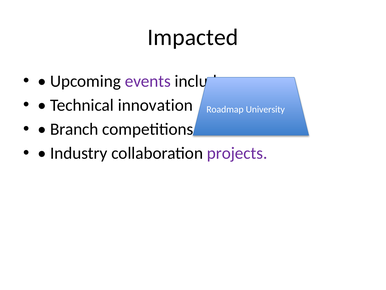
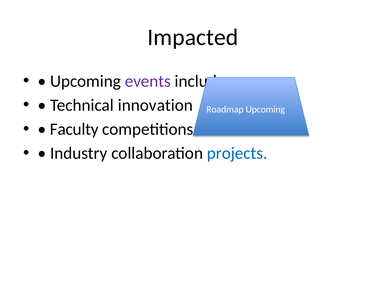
Roadmap University: University -> Upcoming (265, 109)
Branch: Branch -> Faculty (74, 129)
projects colour: purple -> blue (237, 153)
